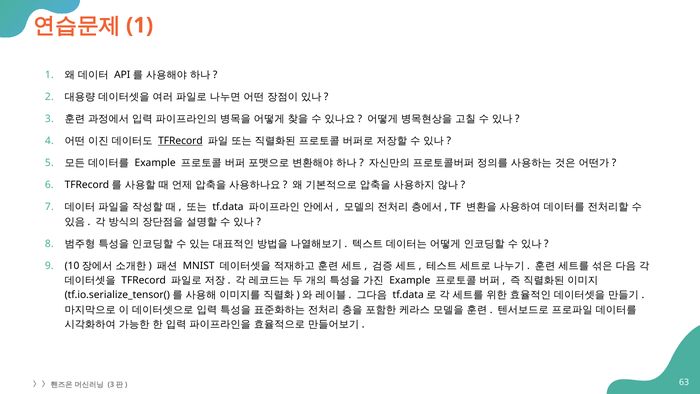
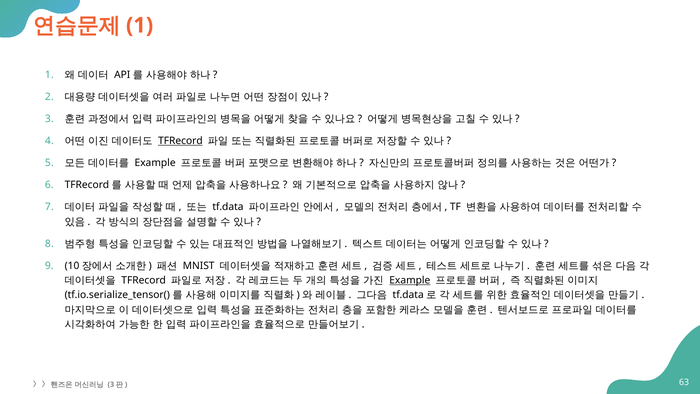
Example underline: none -> present (410, 280)
